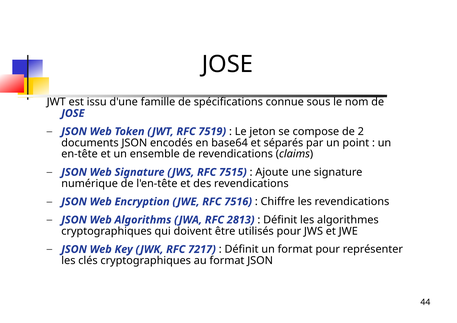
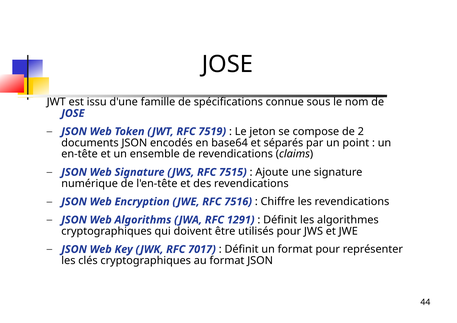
2813: 2813 -> 1291 (241, 220)
7217: 7217 -> 7017 (202, 249)
